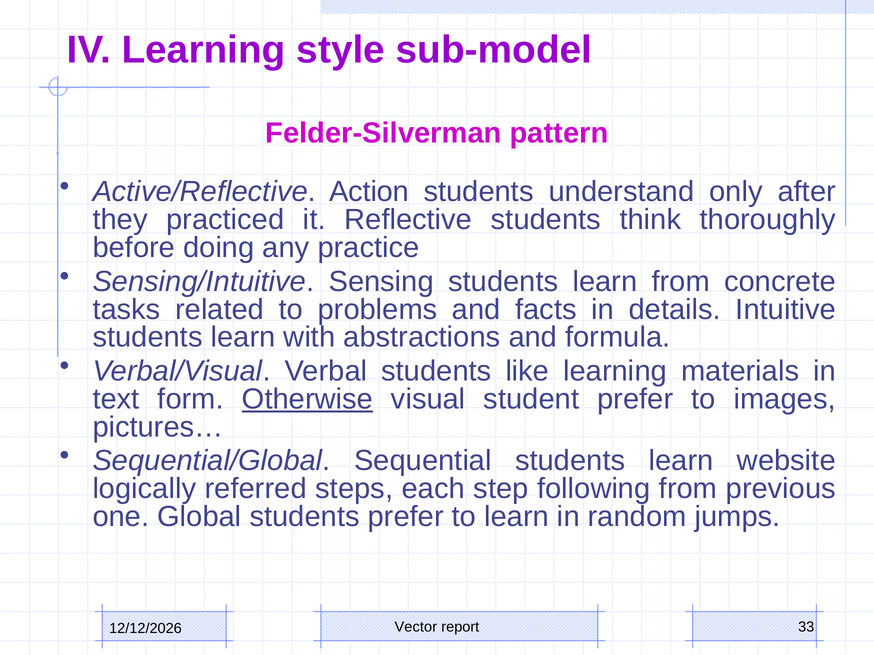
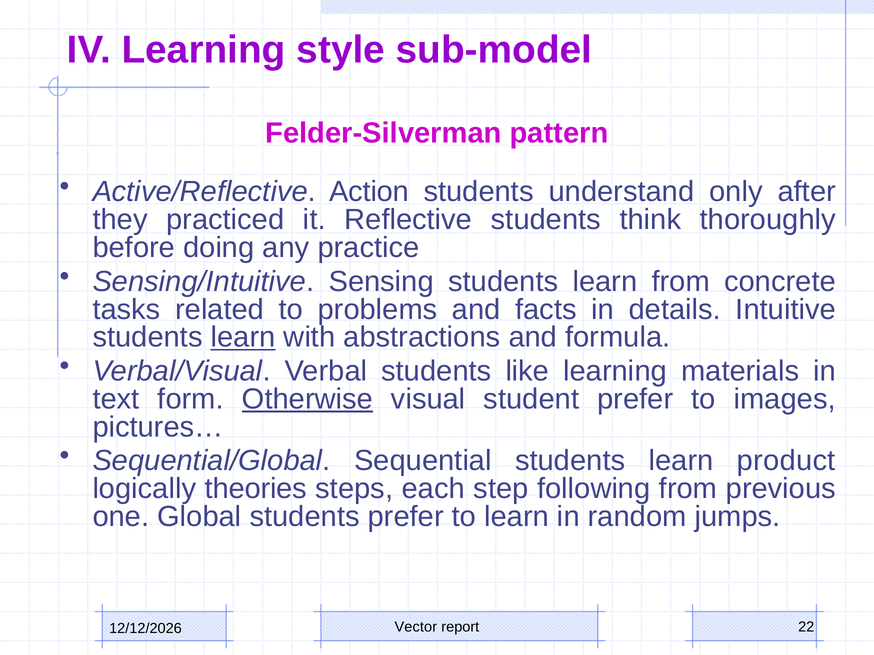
learn underline: none -> present (243, 338)
website: website -> product (786, 461)
referred: referred -> theories (256, 489)
33: 33 -> 22 (806, 627)
